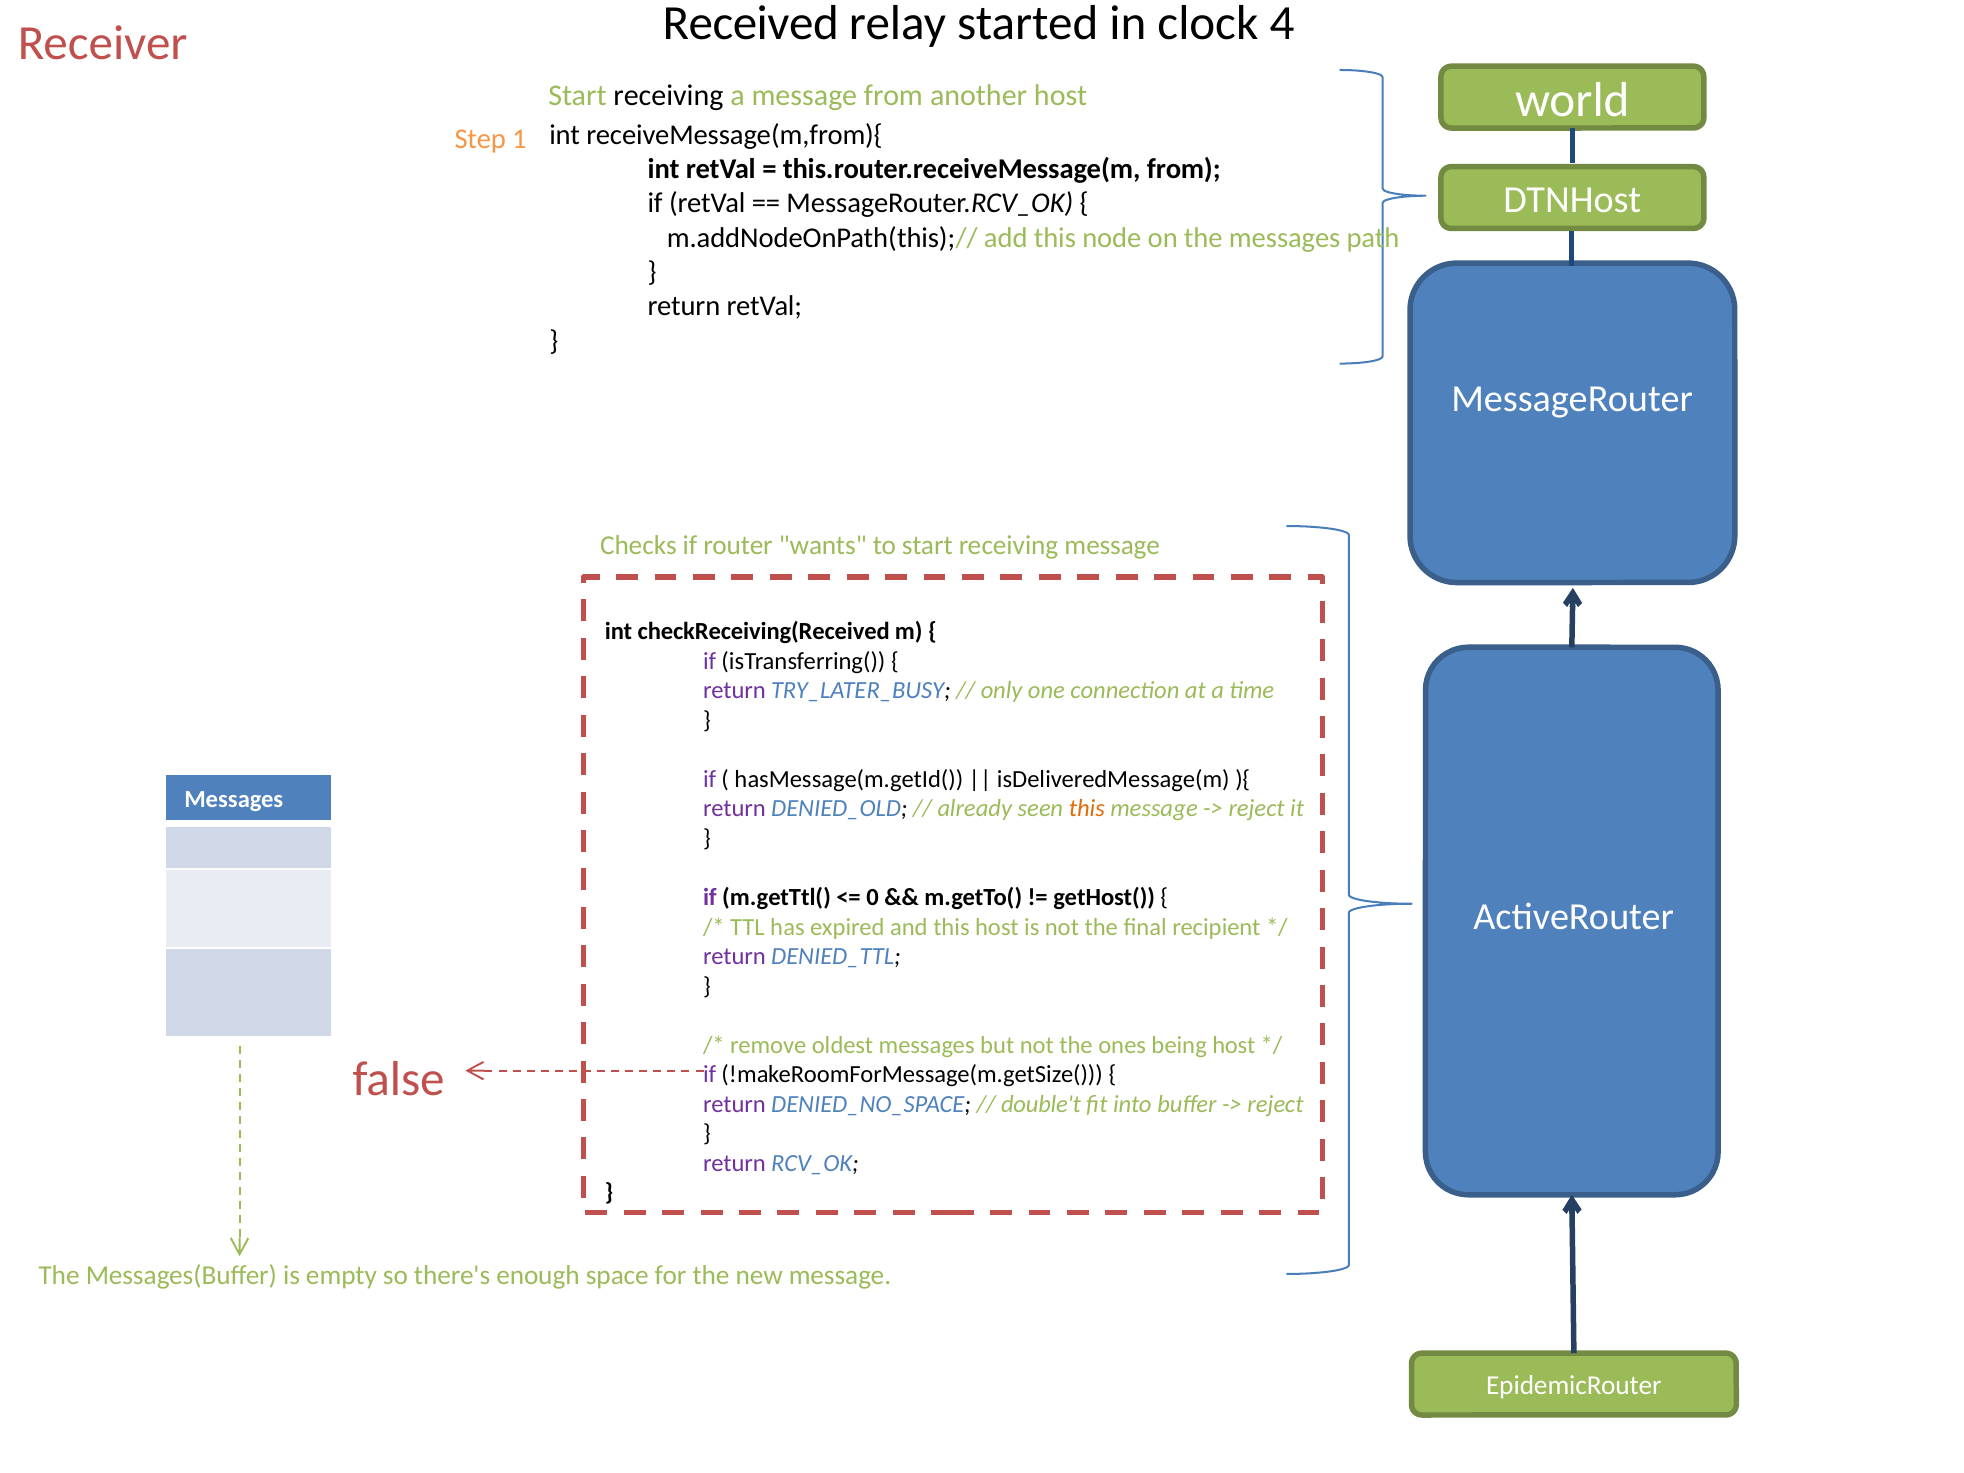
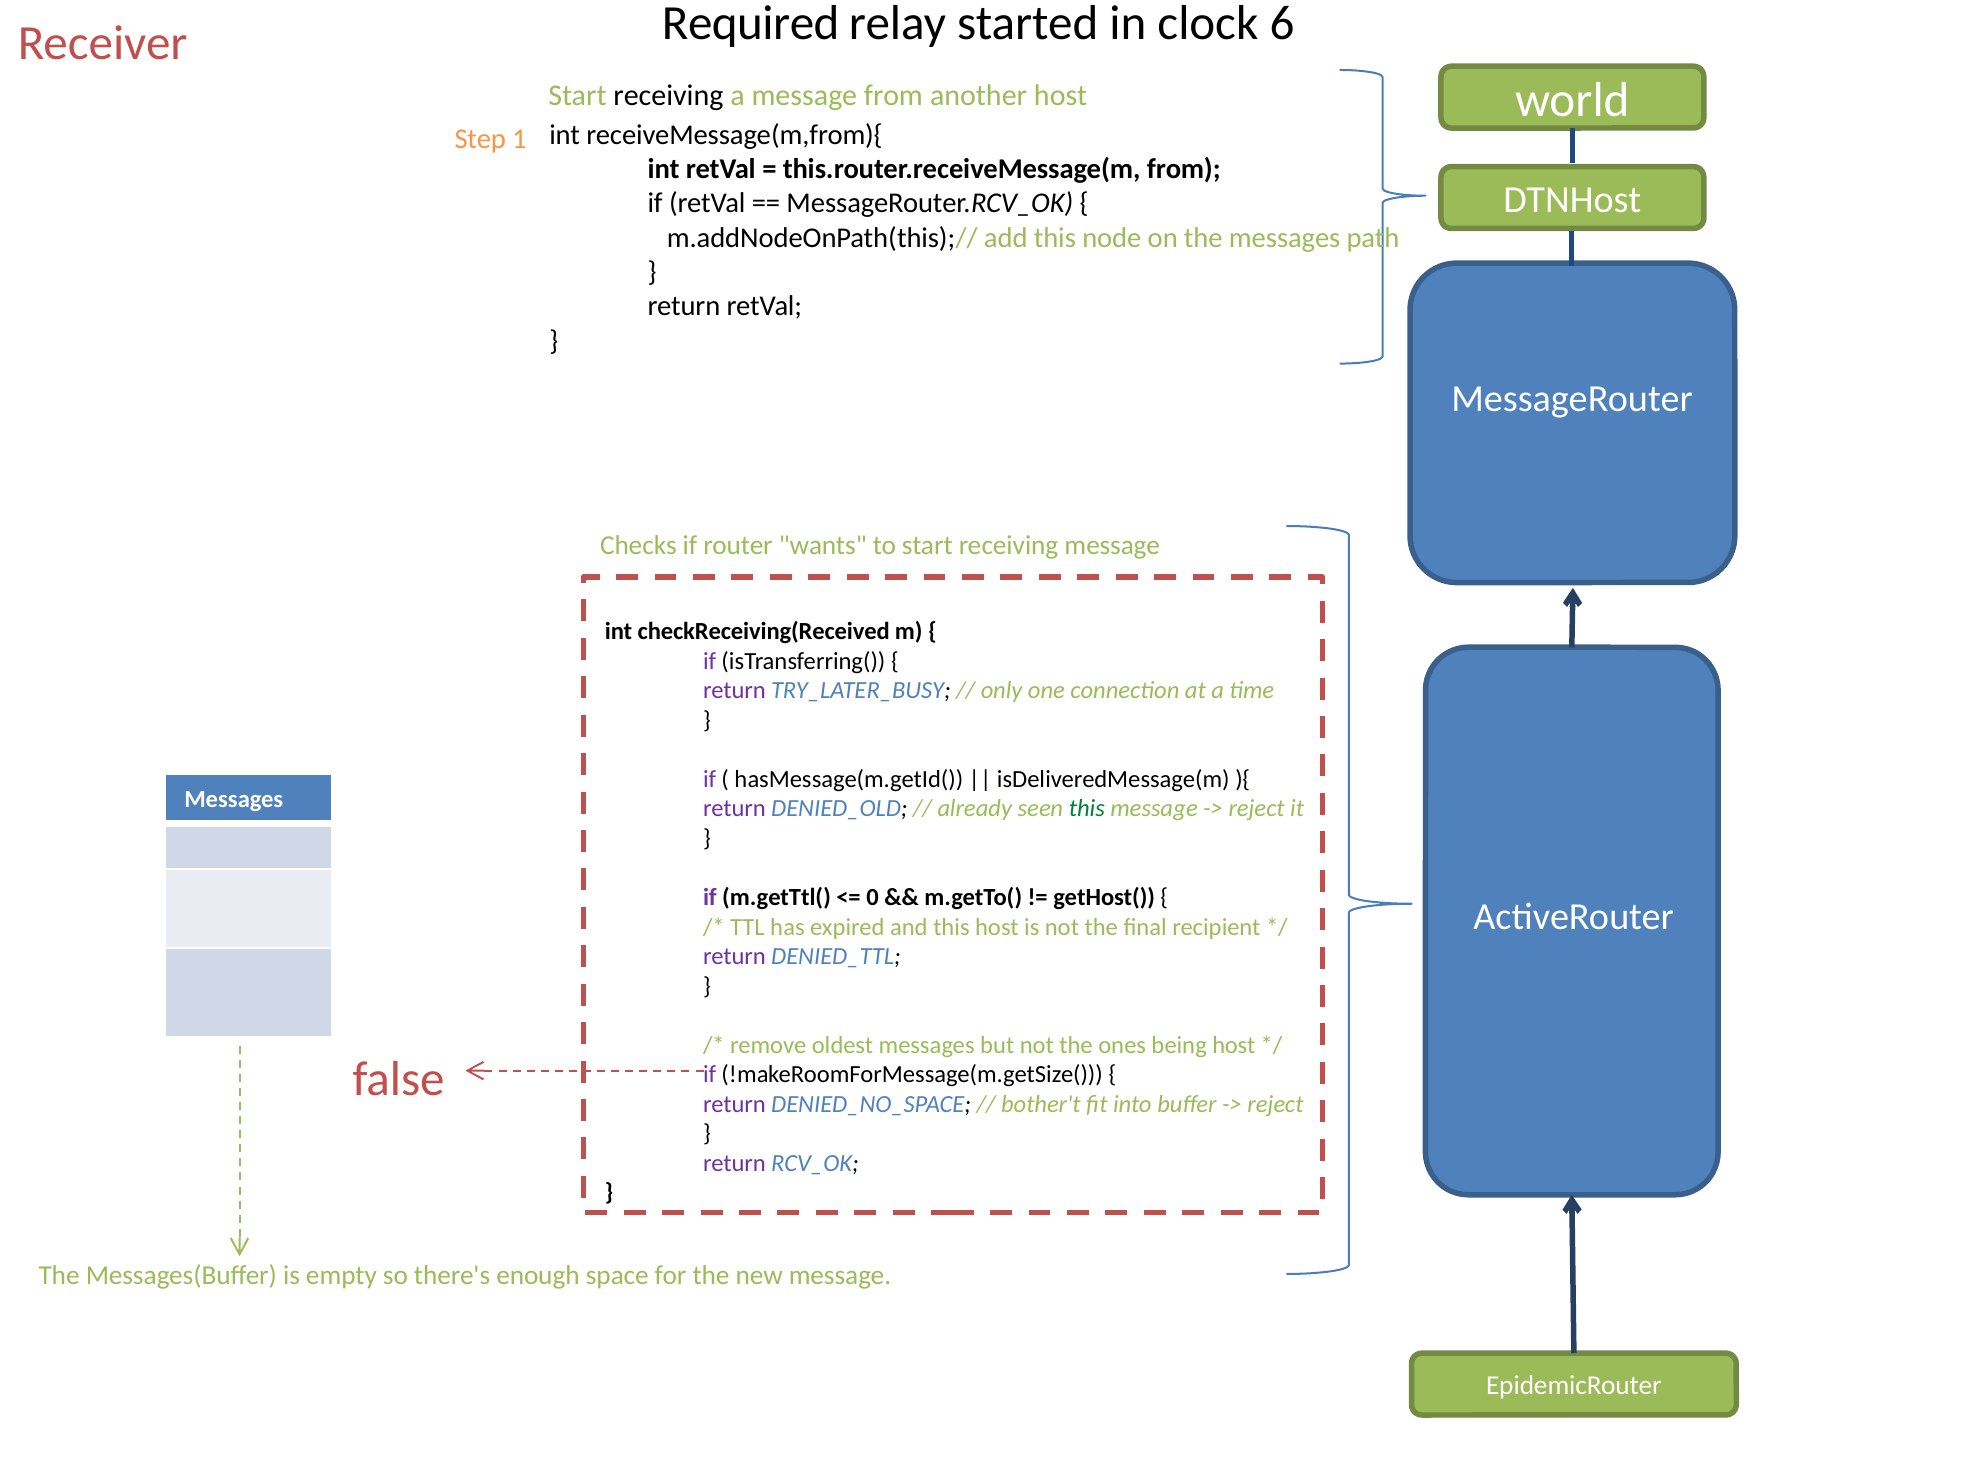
Received: Received -> Required (751, 23)
4: 4 -> 6 (1282, 23)
this colour: orange -> green (1087, 809)
double't: double't -> bother't (1041, 1104)
